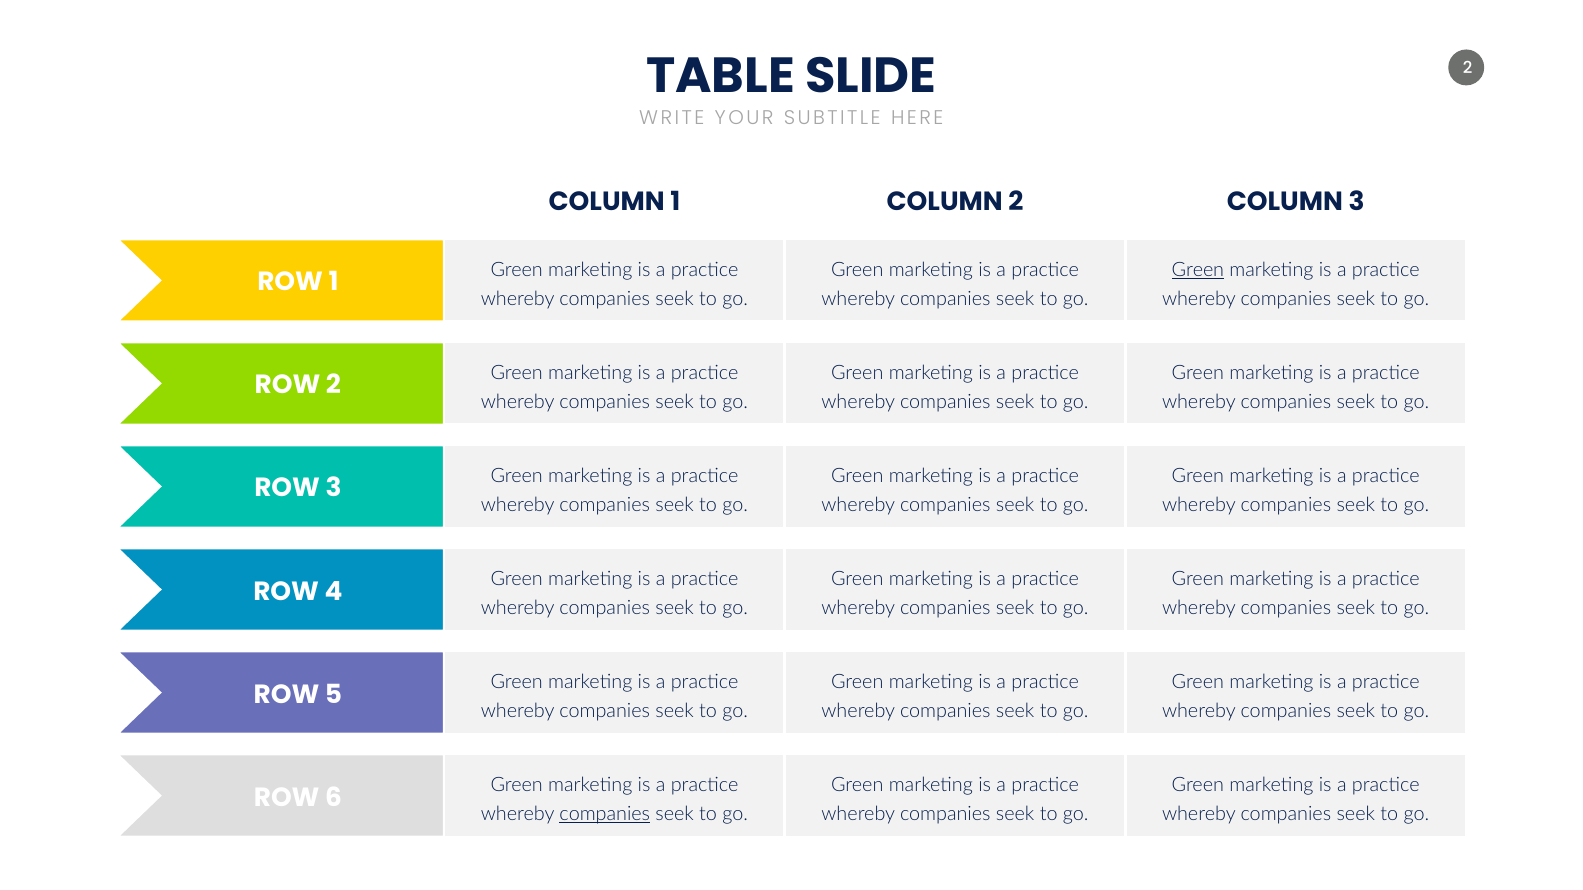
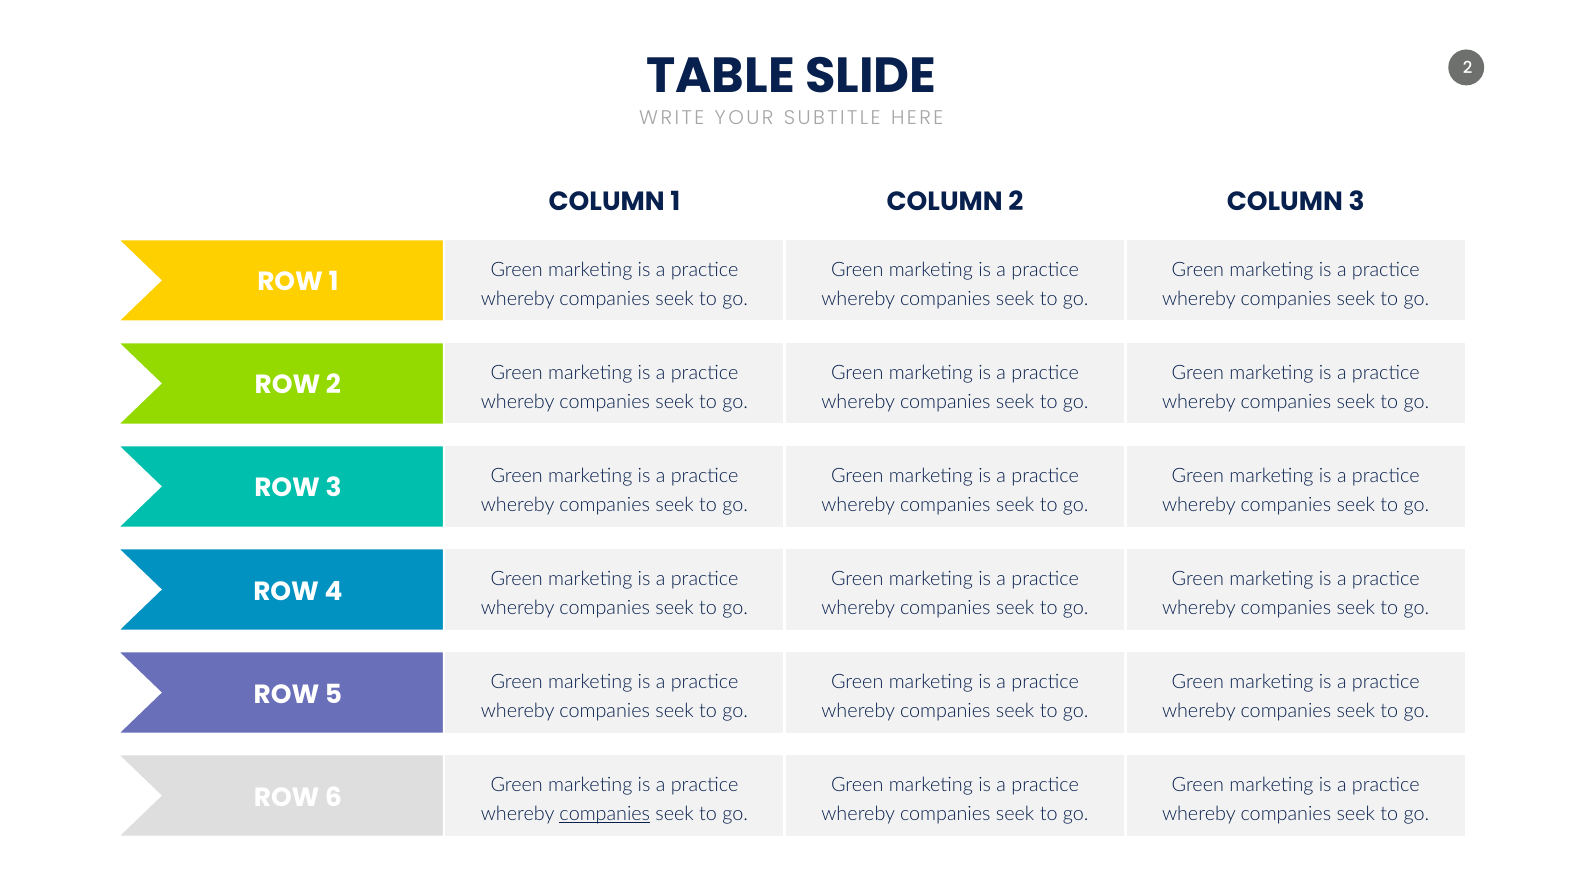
Green underline: present -> none (1198, 270)
